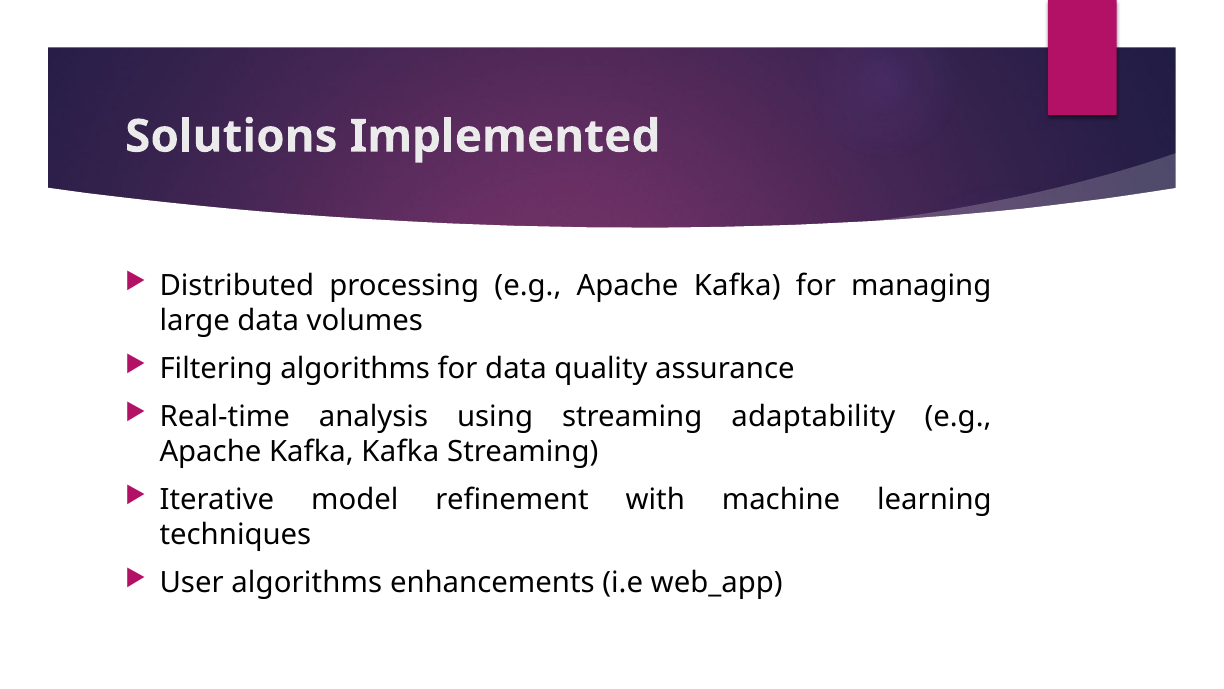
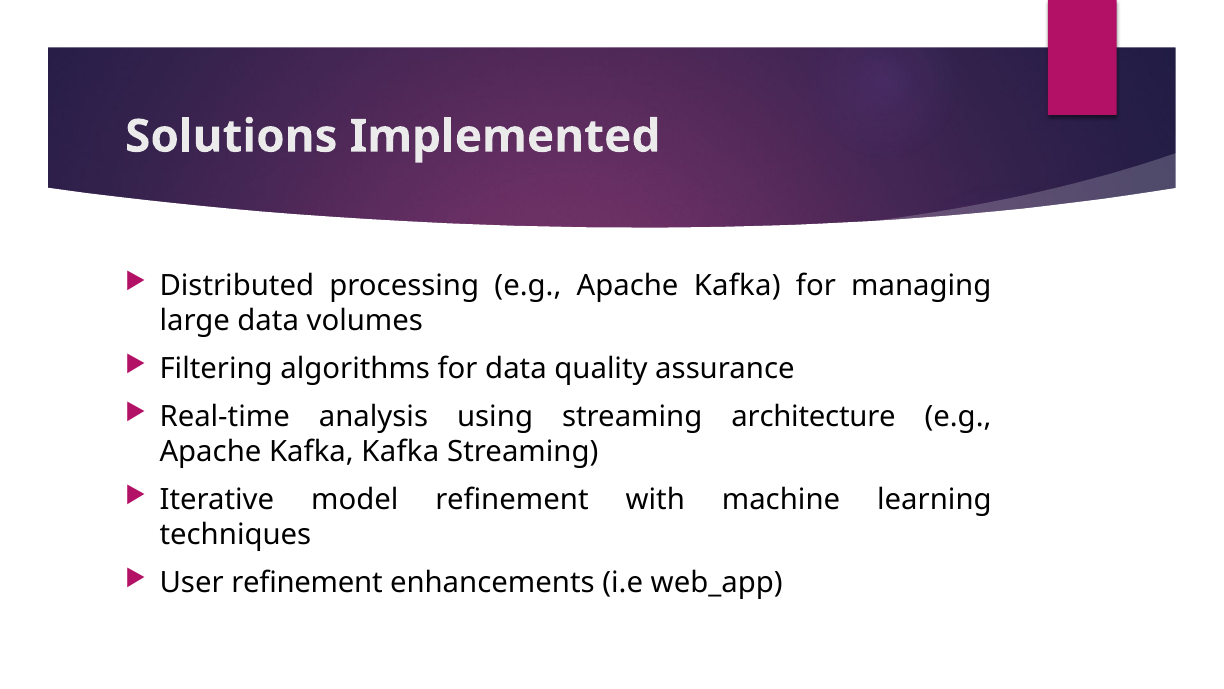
adaptability: adaptability -> architecture (814, 417)
User algorithms: algorithms -> refinement (307, 583)
